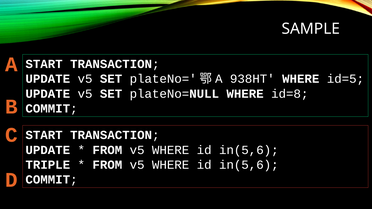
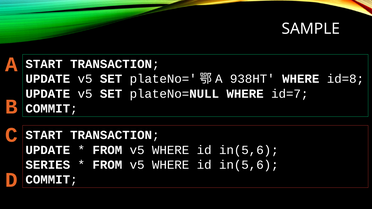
id=5: id=5 -> id=8 (345, 79)
id=8: id=8 -> id=7 (290, 94)
TRIPLE: TRIPLE -> SERIES (48, 165)
